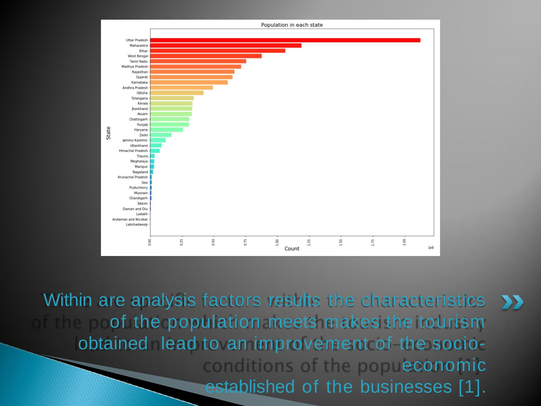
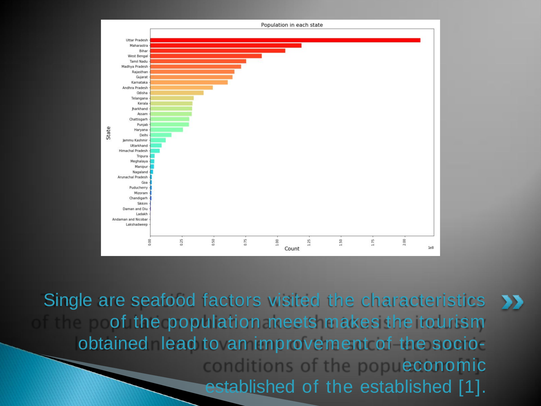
Within: Within -> Single (68, 300)
analysis: analysis -> seafood (164, 300)
results: results -> visited (294, 300)
the businesses: businesses -> established (406, 387)
